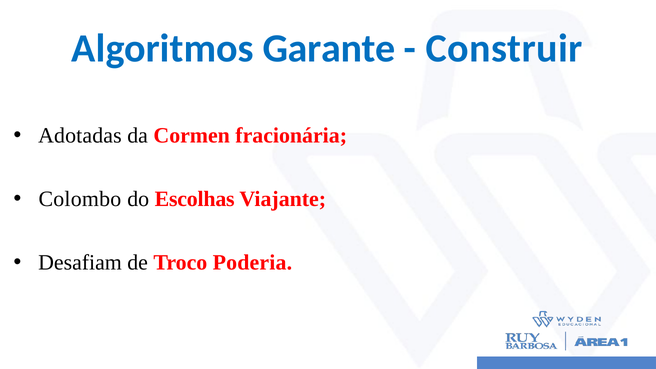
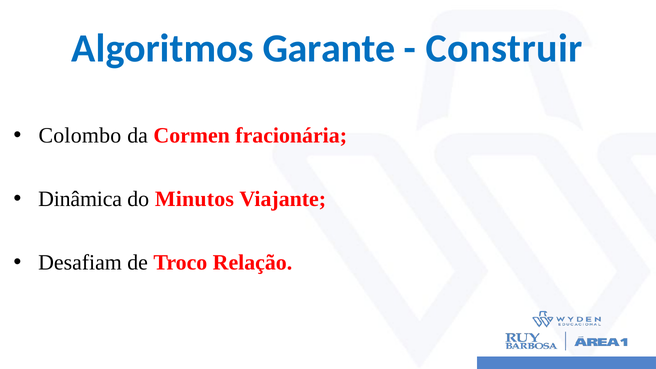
Adotadas: Adotadas -> Colombo (80, 136)
Colombo: Colombo -> Dinâmica (80, 199)
Escolhas: Escolhas -> Minutos (194, 199)
Poderia: Poderia -> Relação (252, 263)
